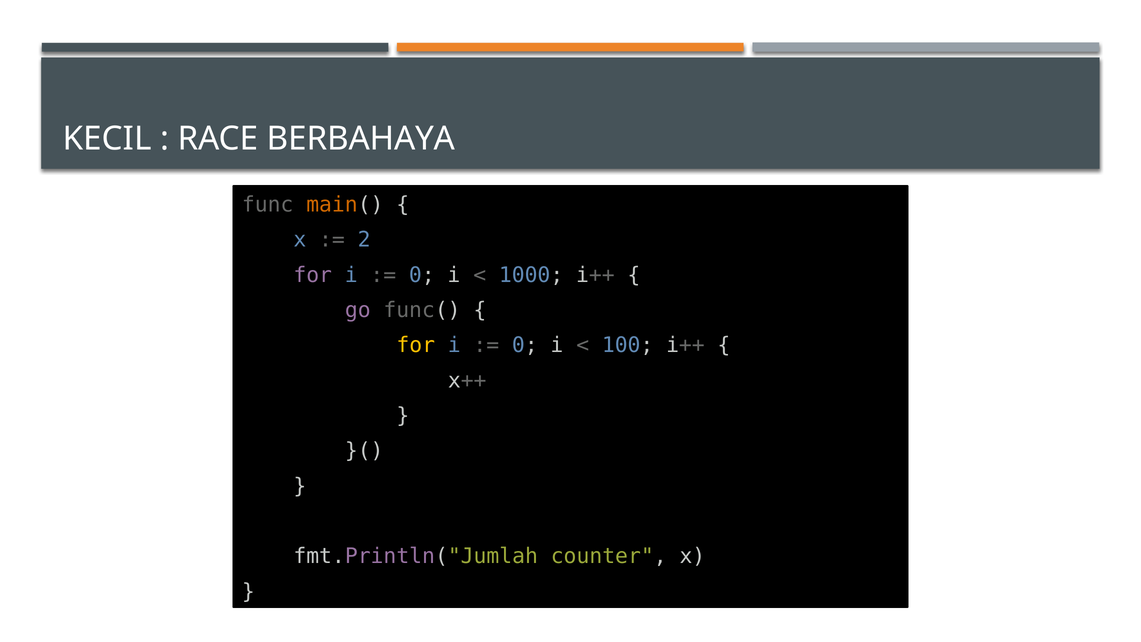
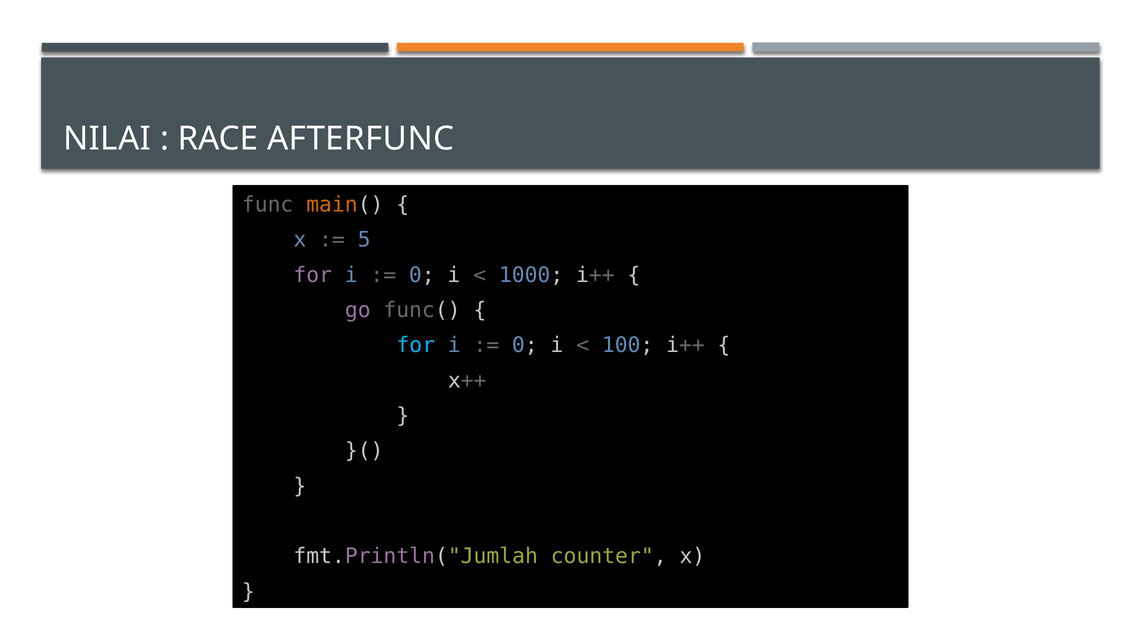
KECIL: KECIL -> NILAI (107, 139)
BERBAHAYA: BERBAHAYA -> AFTERFUNC (361, 139)
2: 2 -> 5 (364, 240)
for colour: yellow -> light blue (416, 345)
